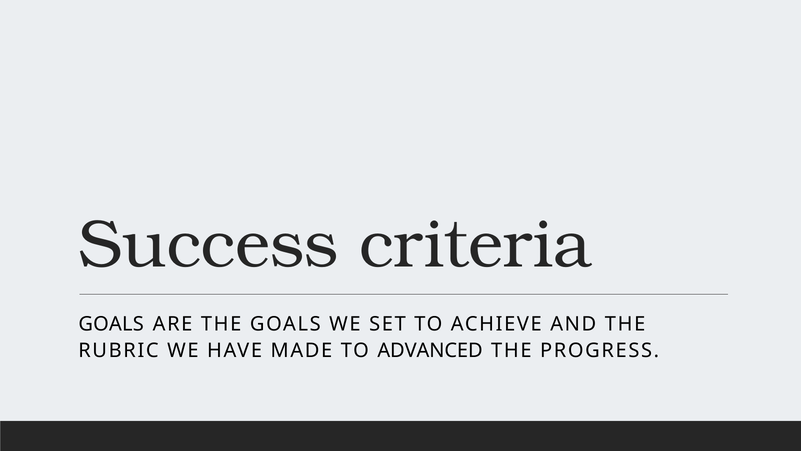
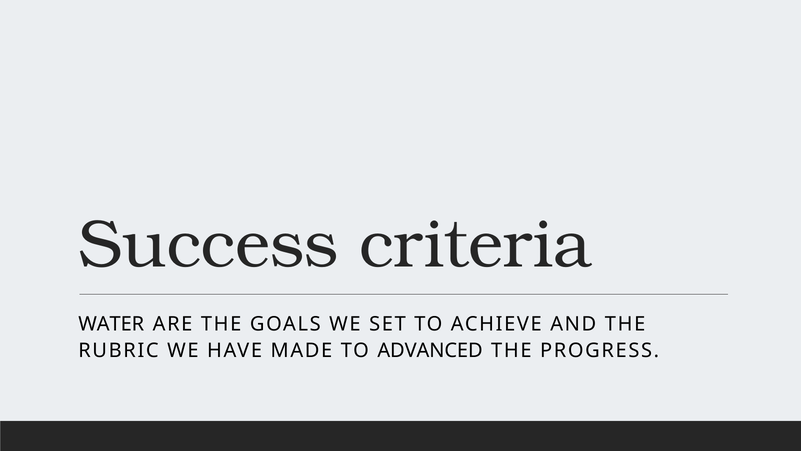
GOALS: GOALS -> WATER (111, 324)
